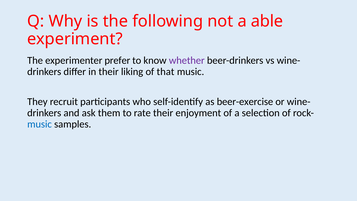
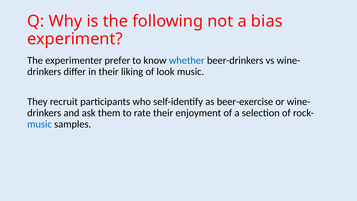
able: able -> bias (267, 21)
whether colour: purple -> blue (187, 60)
that: that -> look (166, 72)
